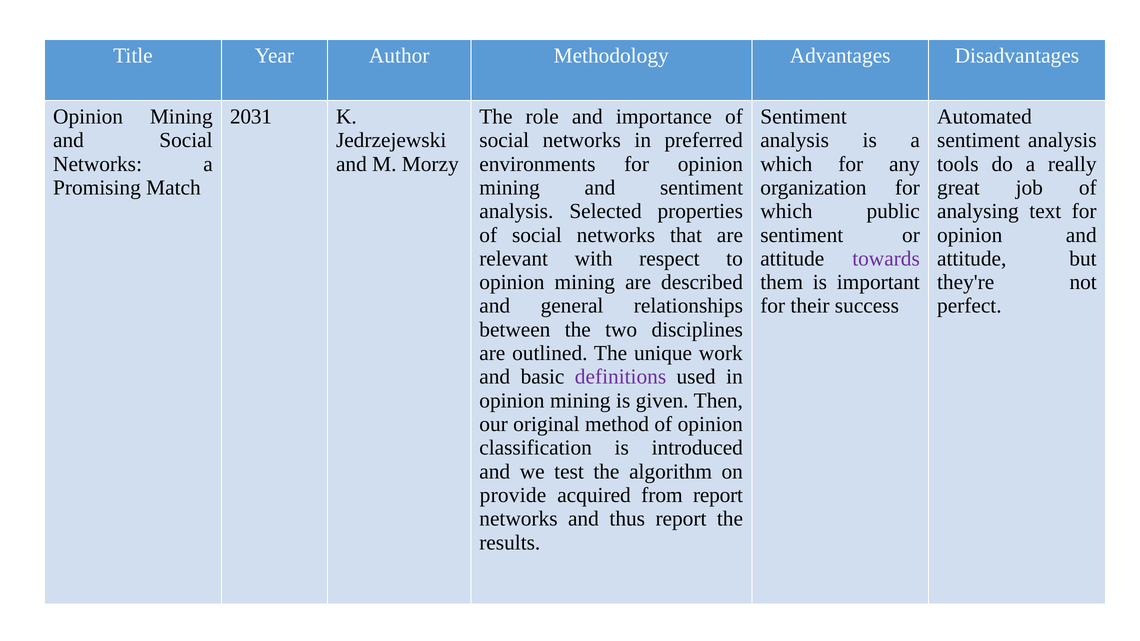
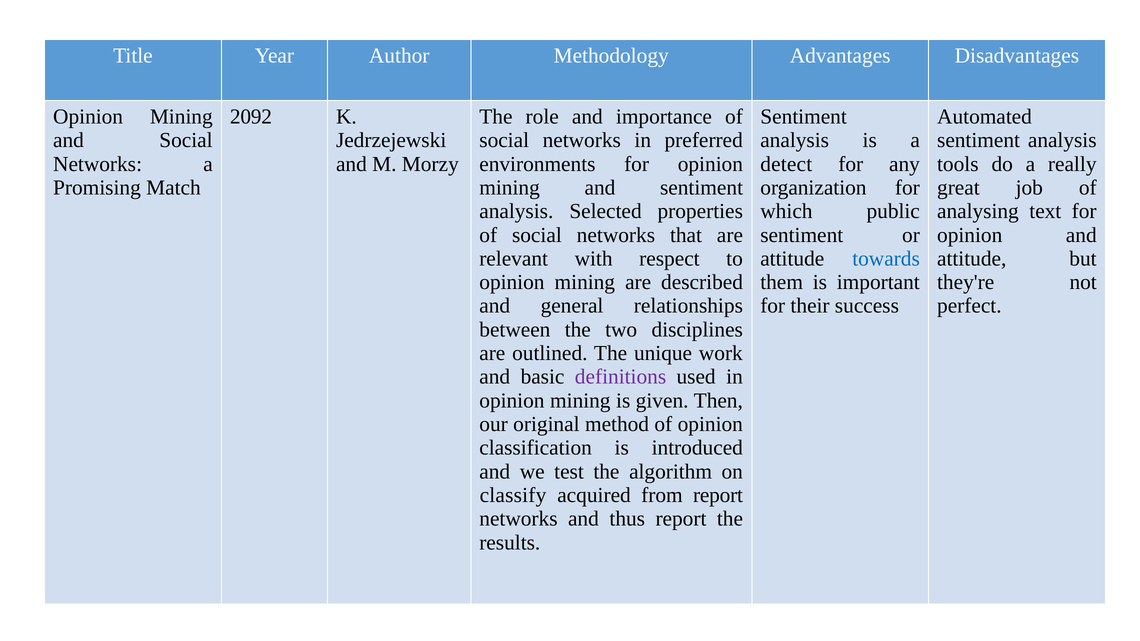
2031: 2031 -> 2092 (251, 117)
which: which -> detect (786, 164)
towards colour: purple -> blue (886, 259)
provide: provide -> classify (513, 495)
